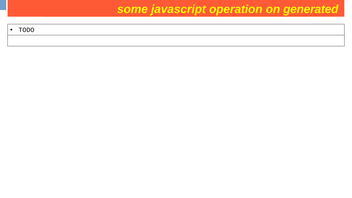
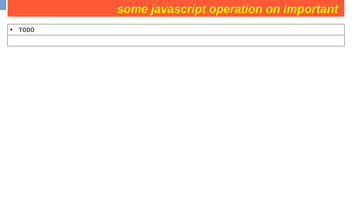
generated: generated -> important (311, 9)
